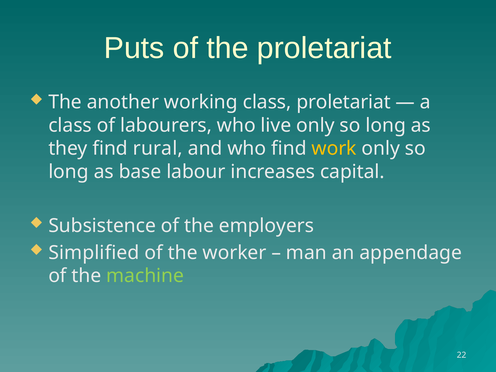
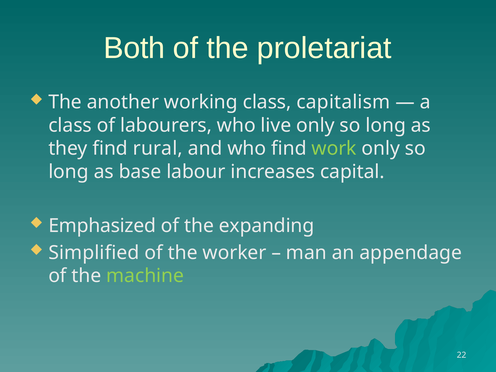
Puts: Puts -> Both (134, 48)
class proletariat: proletariat -> capitalism (343, 102)
work colour: yellow -> light green (334, 149)
Subsistence: Subsistence -> Emphasized (102, 226)
employers: employers -> expanding (267, 226)
